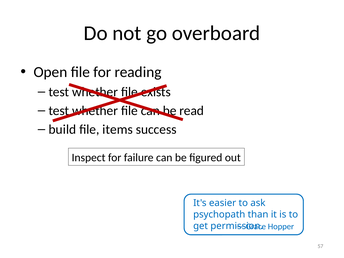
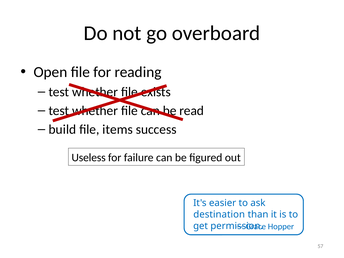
Inspect: Inspect -> Useless (89, 158)
psychopath: psychopath -> destination (219, 214)
